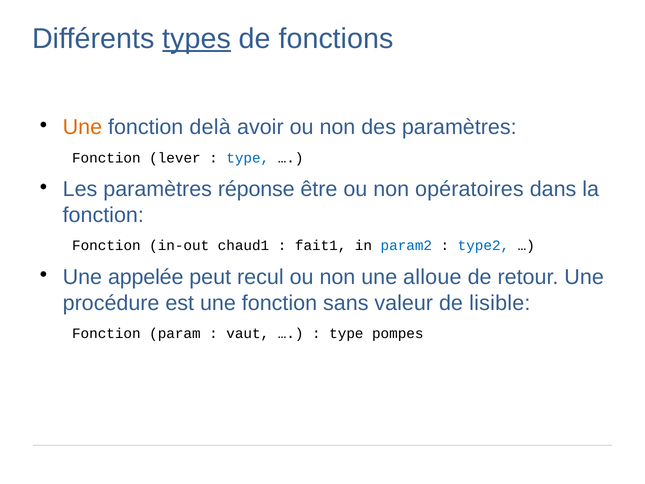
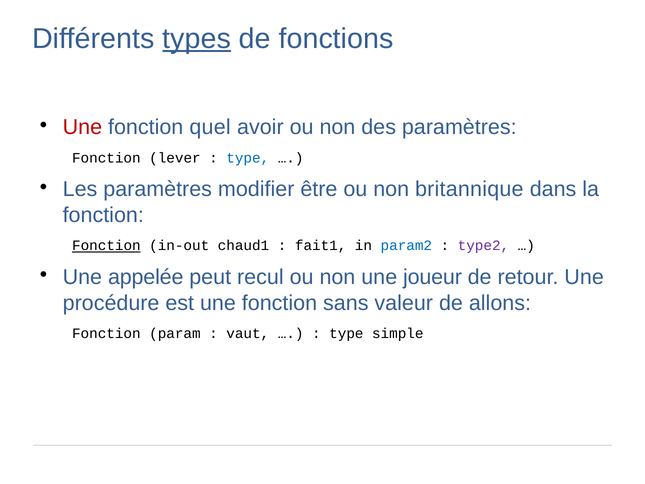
Une colour: orange -> red (82, 127)
delà: delà -> quel (210, 127)
réponse: réponse -> modifier (256, 189)
opératoires: opératoires -> britannique (469, 189)
Fonction underline: none -> present (106, 246)
type2 colour: blue -> purple (483, 246)
alloue: alloue -> joueur (433, 277)
lisible: lisible -> allons (500, 303)
pompes: pompes -> simple (398, 333)
